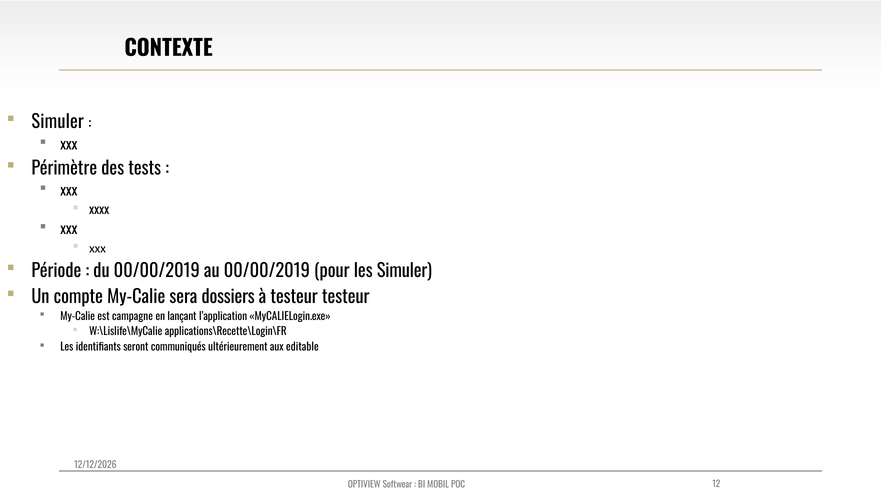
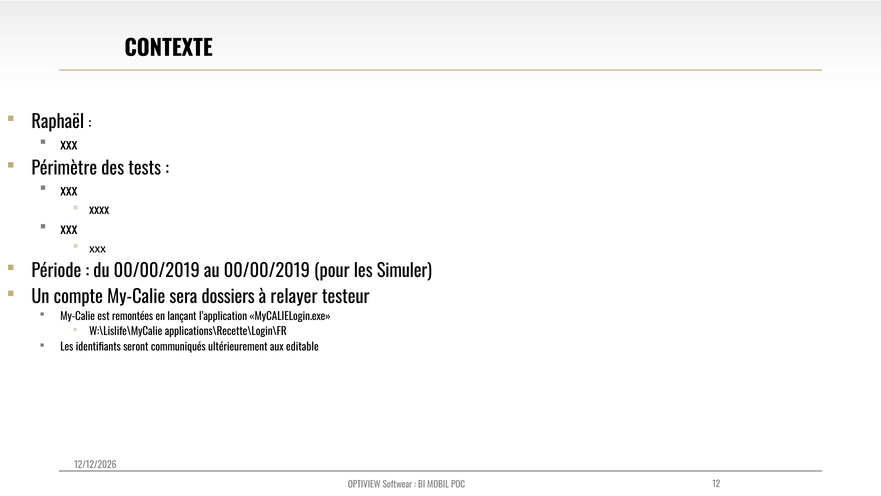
Simuler: Simuler -> Raphaël (58, 122)
à testeur: testeur -> relayer (294, 297)
campagne: campagne -> remontées (133, 316)
